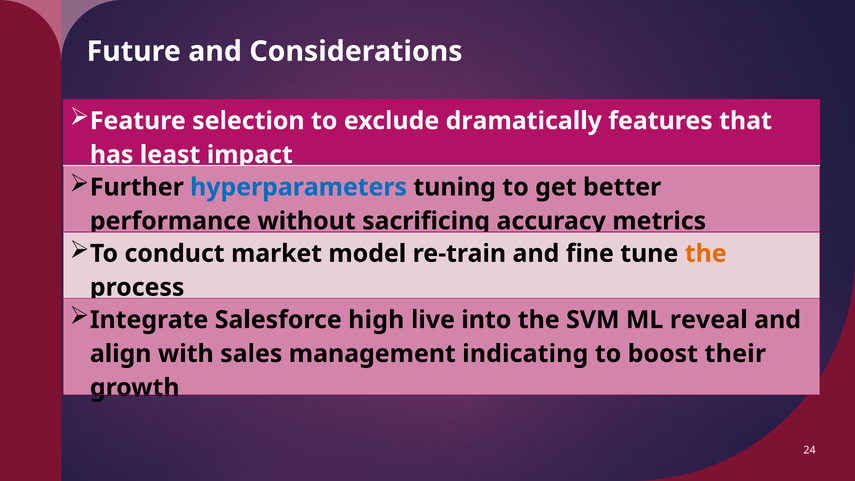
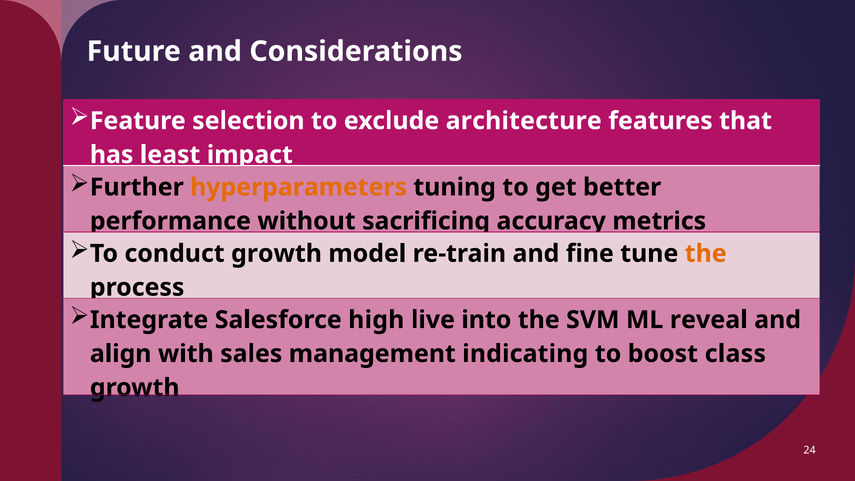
dramatically: dramatically -> architecture (524, 121)
hyperparameters colour: blue -> orange (299, 187)
conduct market: market -> growth (276, 254)
their: their -> class (735, 354)
